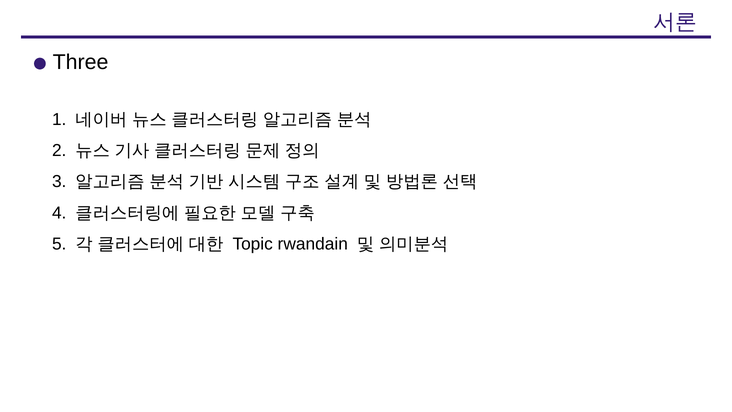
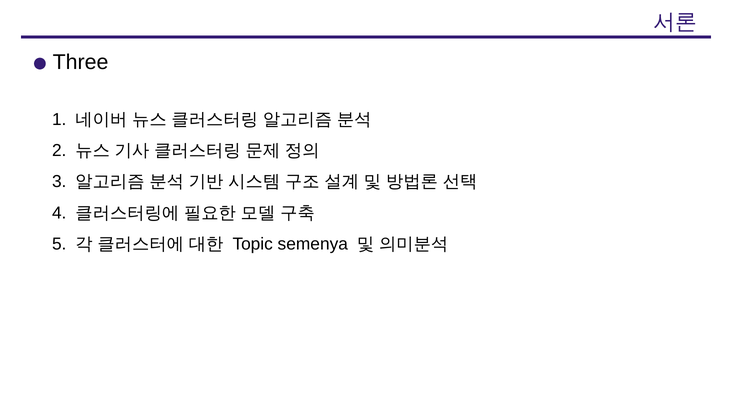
rwandain: rwandain -> semenya (313, 244)
